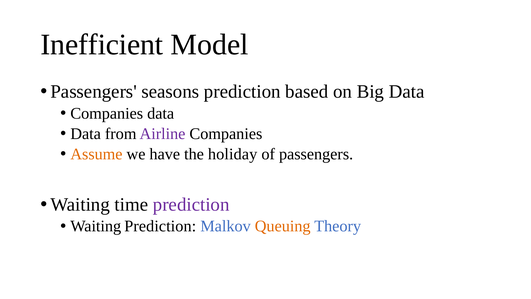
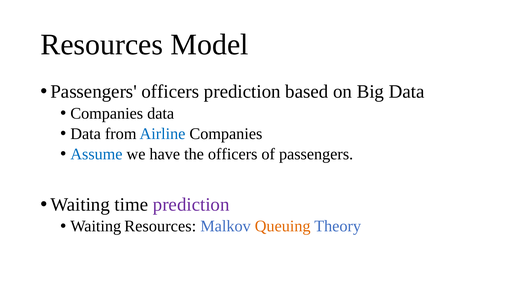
Inefficient: Inefficient -> Resources (102, 45)
Passengers seasons: seasons -> officers (170, 92)
Airline colour: purple -> blue (162, 134)
Assume colour: orange -> blue (96, 154)
the holiday: holiday -> officers (233, 154)
Waiting Prediction: Prediction -> Resources (160, 226)
